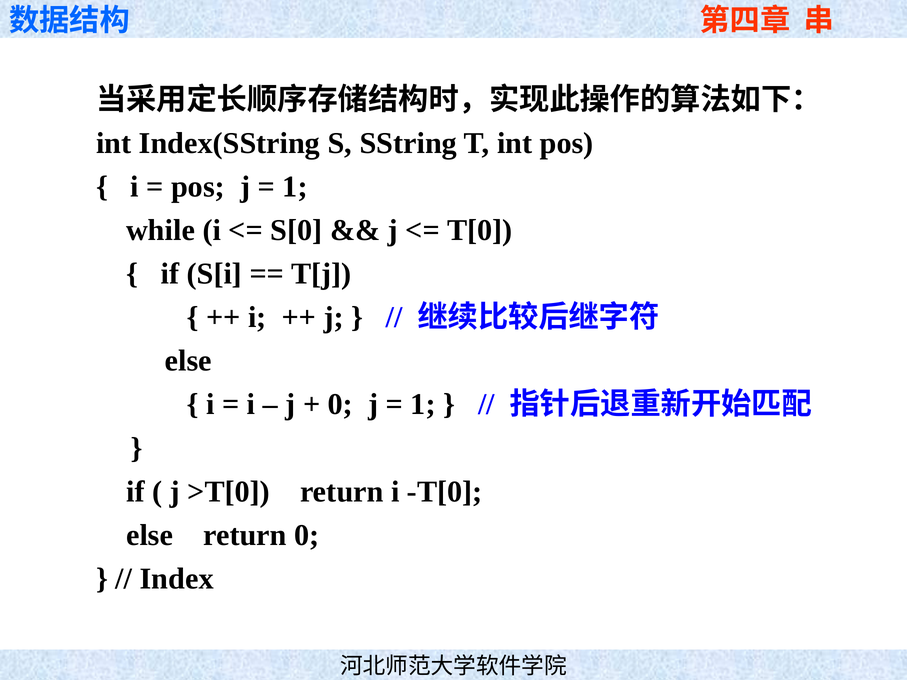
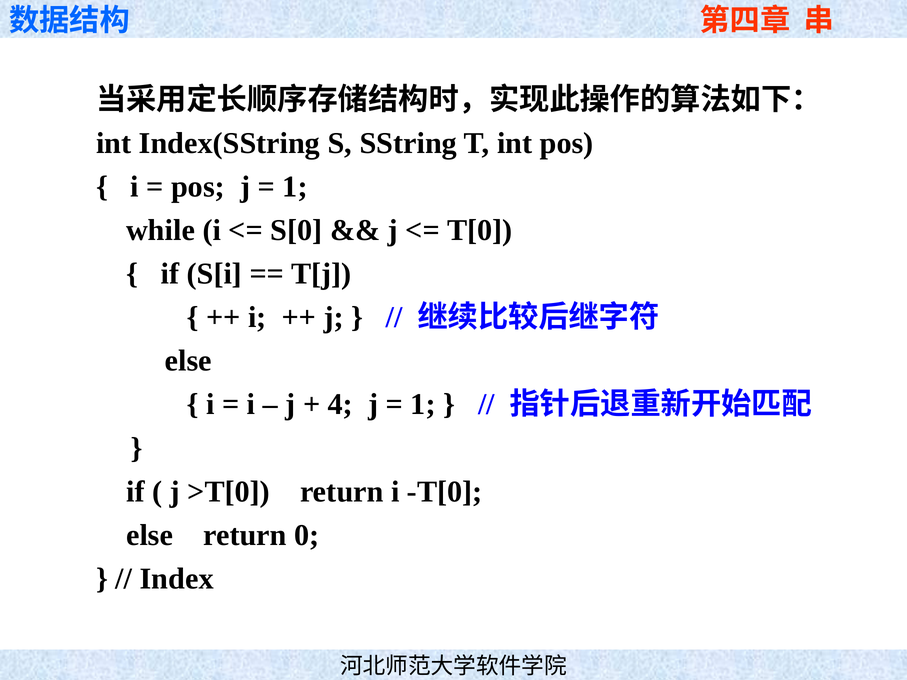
0: 0 -> 4 (340, 405)
